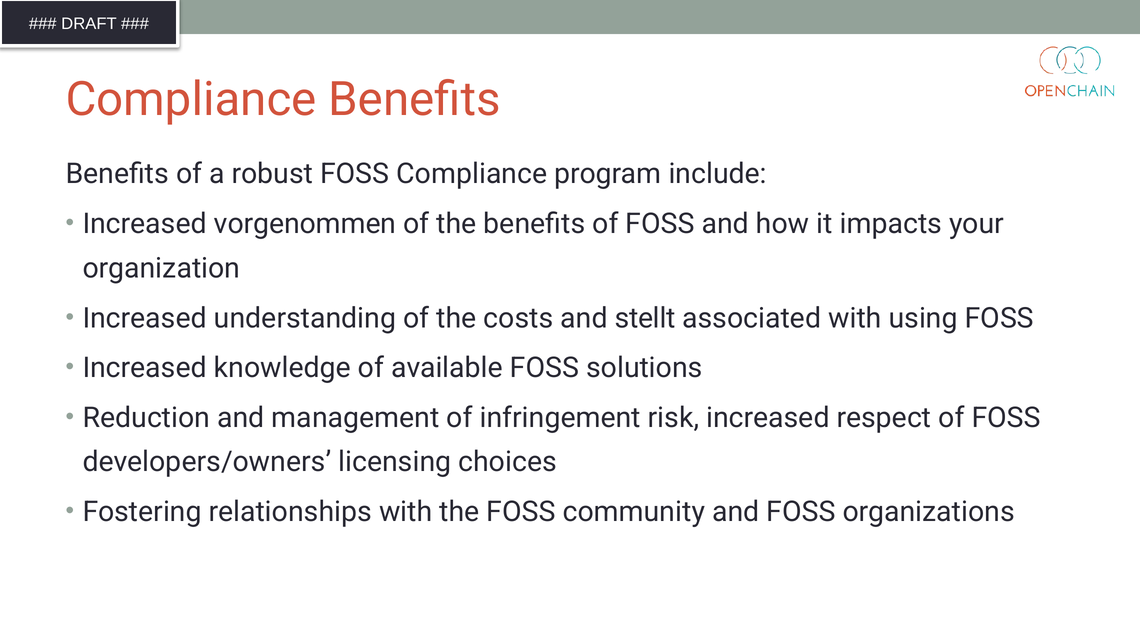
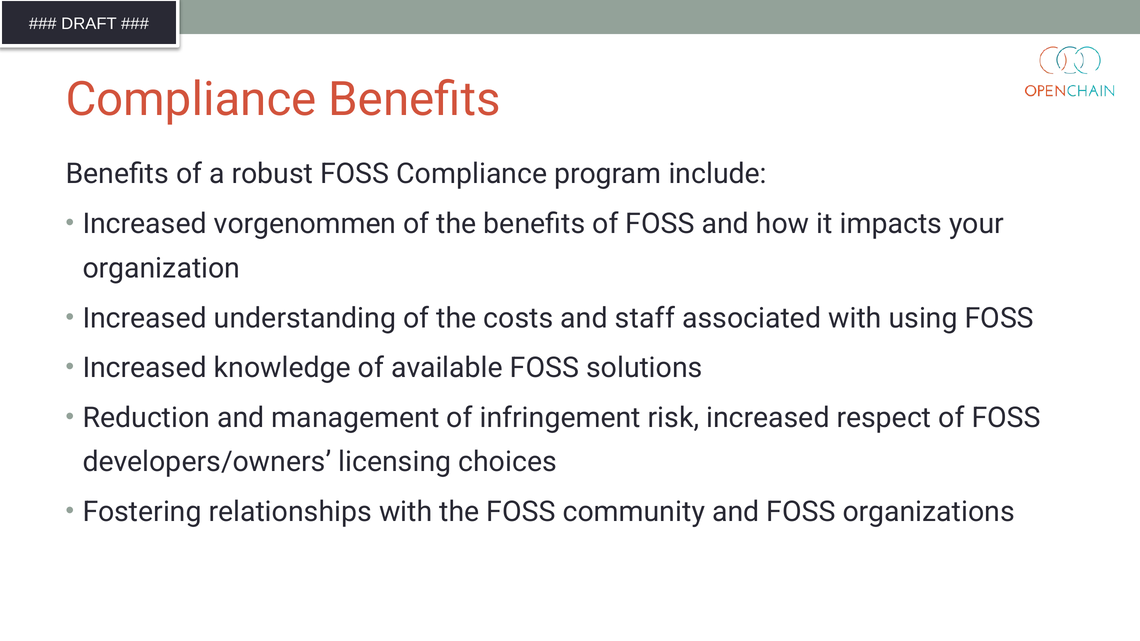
stellt: stellt -> staff (645, 318)
